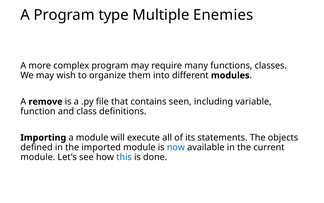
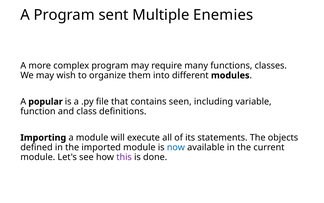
type: type -> sent (114, 15)
remove: remove -> popular (46, 101)
this colour: blue -> purple (124, 157)
